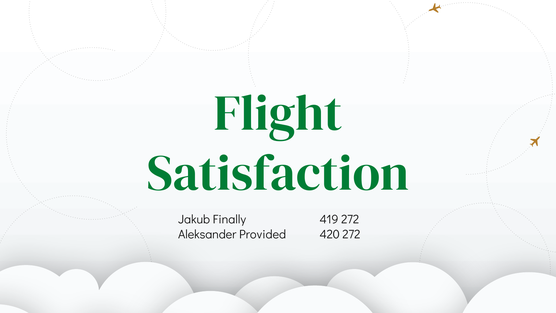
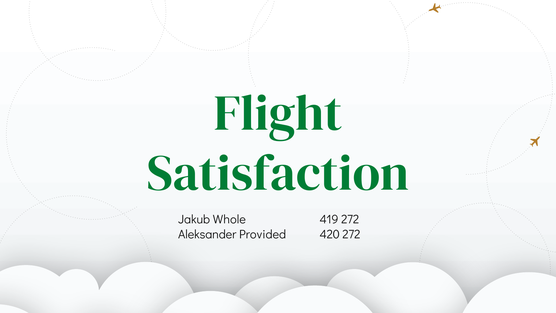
Finally: Finally -> Whole (229, 219)
